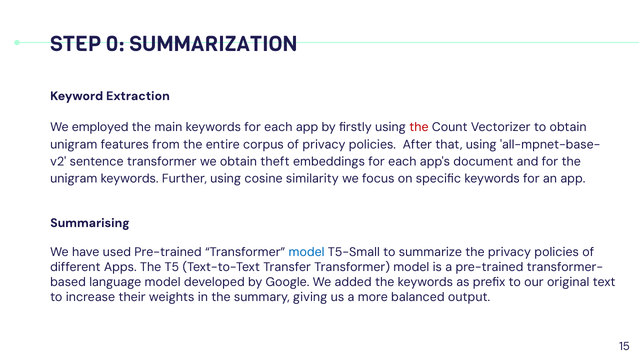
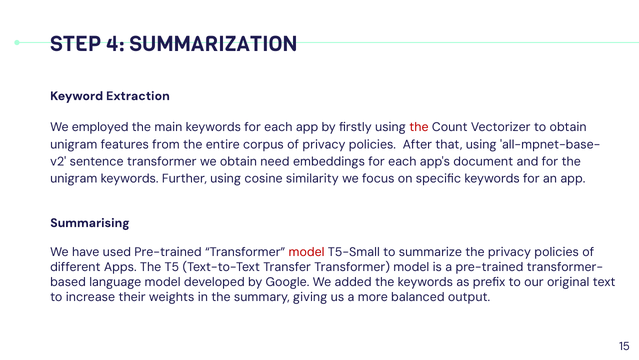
0: 0 -> 4 (115, 44)
theft: theft -> need (275, 161)
model colour: blue -> red (307, 252)
